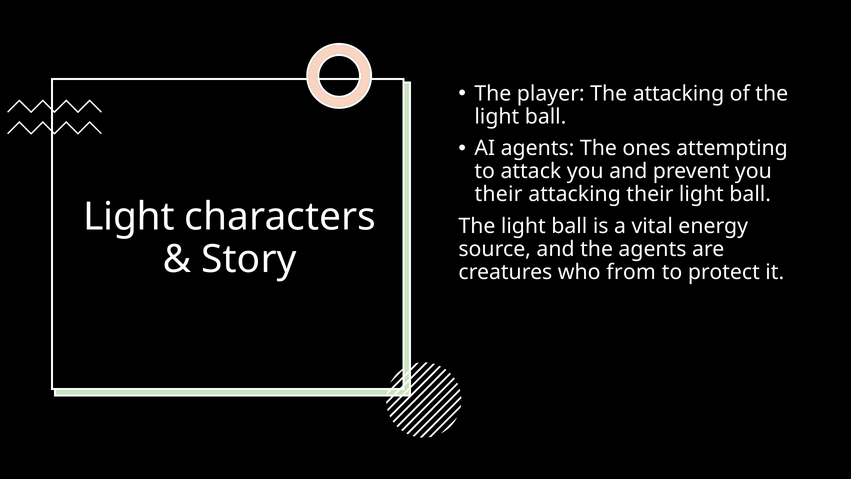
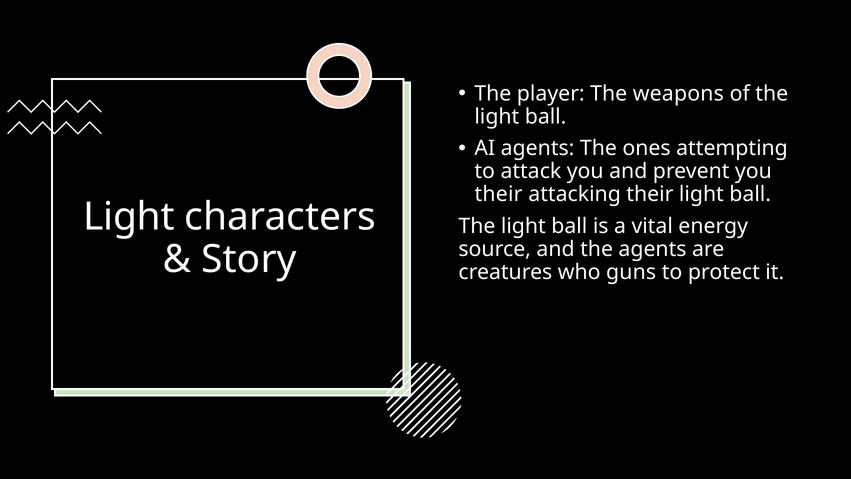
The attacking: attacking -> weapons (678, 93)
from: from -> guns (631, 272)
